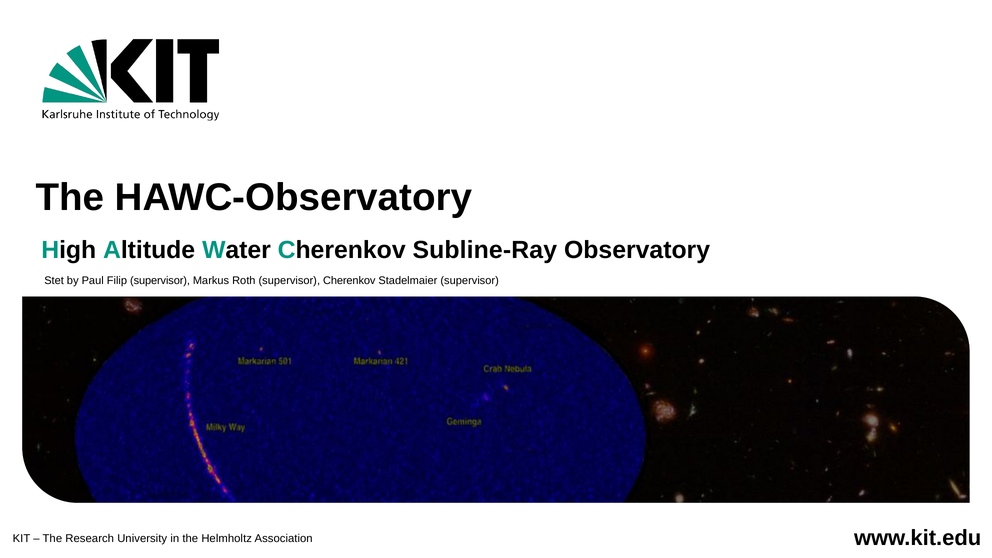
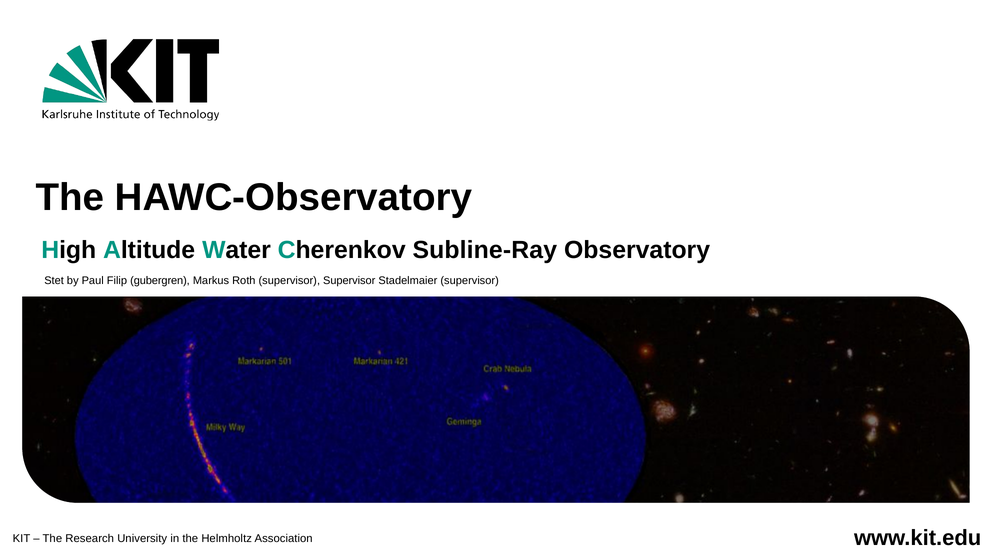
Filip supervisor: supervisor -> gubergren (160, 281)
supervisor Cherenkov: Cherenkov -> Supervisor (349, 281)
